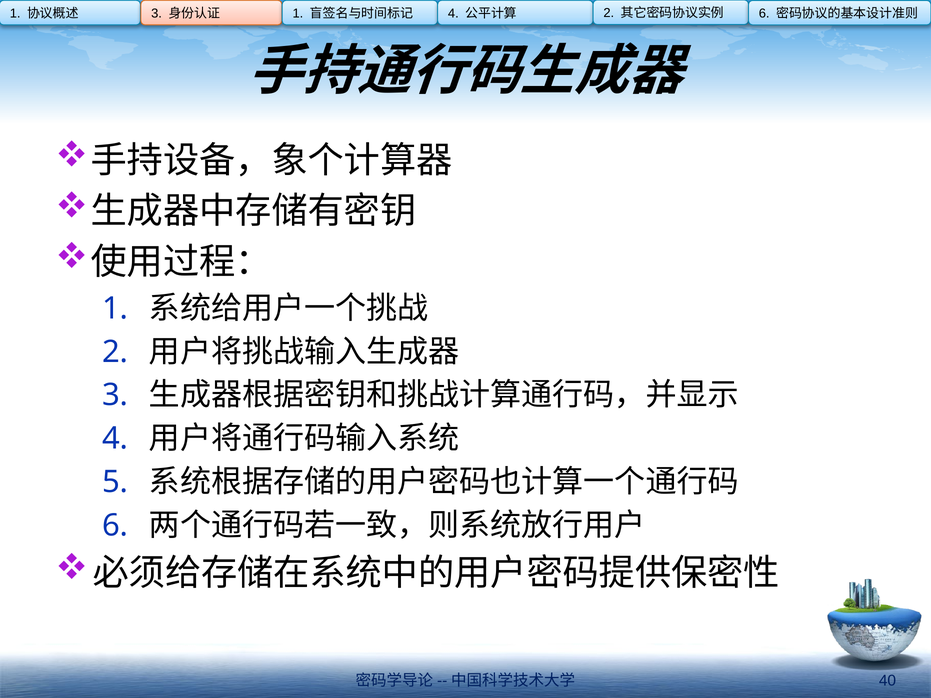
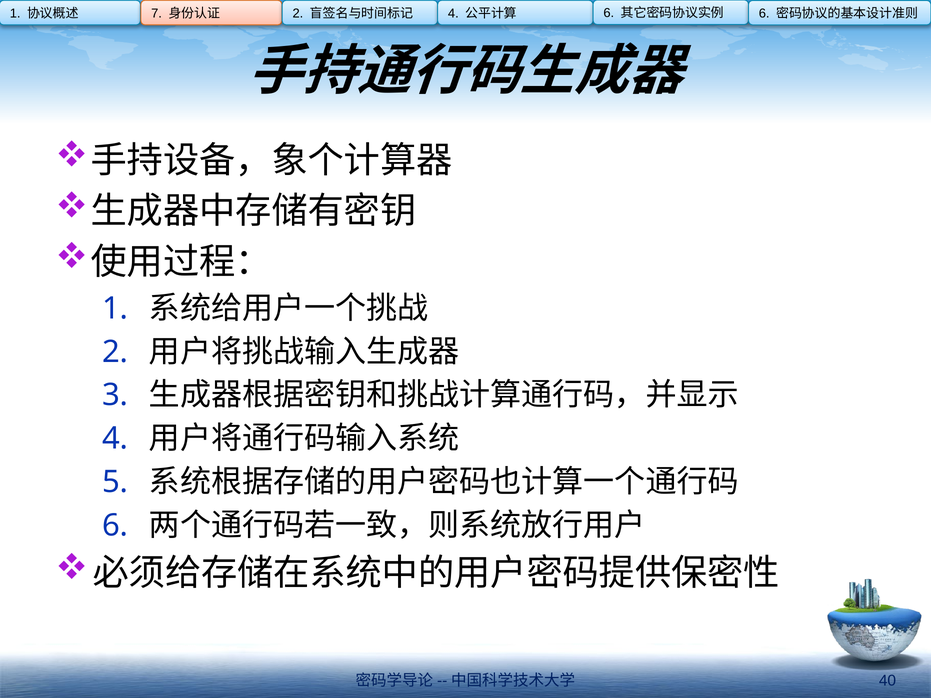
3: 3 -> 7 (157, 13)
1: 1 -> 2 (298, 13)
2: 2 -> 6 (609, 13)
